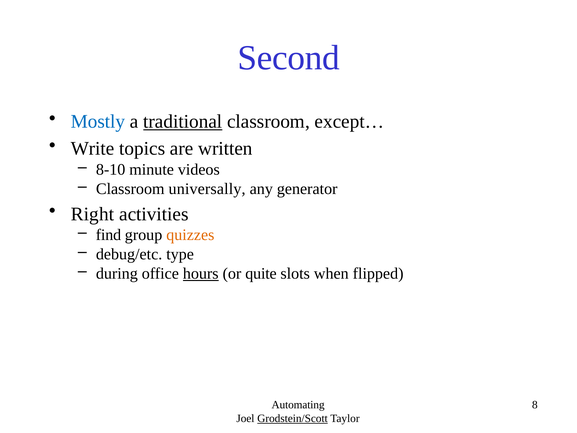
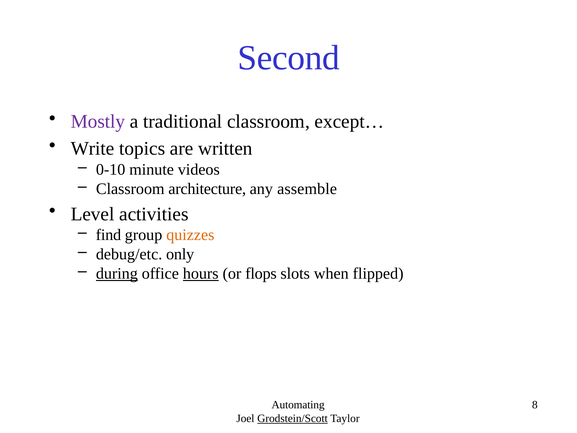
Mostly colour: blue -> purple (98, 122)
traditional underline: present -> none (183, 122)
8-10: 8-10 -> 0-10 (111, 169)
universally: universally -> architecture (207, 189)
generator: generator -> assemble (307, 189)
Right: Right -> Level (93, 214)
type: type -> only (180, 254)
during underline: none -> present (117, 273)
quite: quite -> flops (261, 273)
